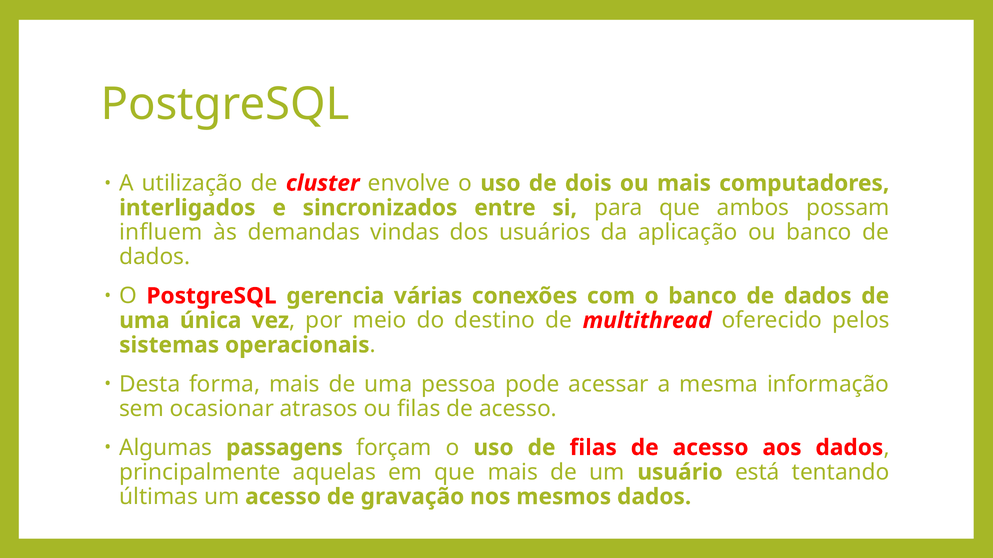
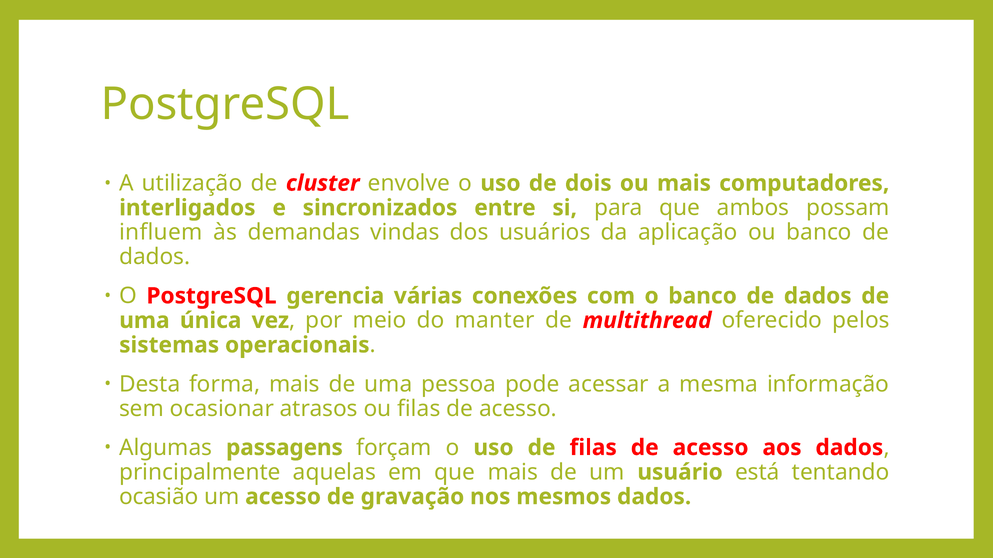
destino: destino -> manter (495, 321)
últimas: últimas -> ocasião (159, 497)
